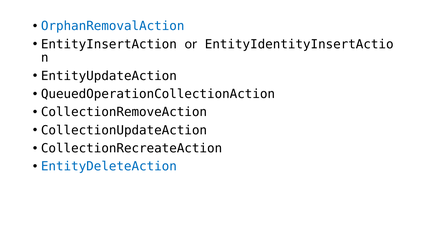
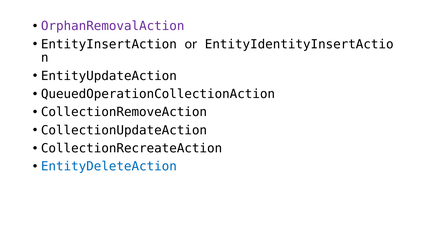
OrphanRemovalAction colour: blue -> purple (113, 26)
